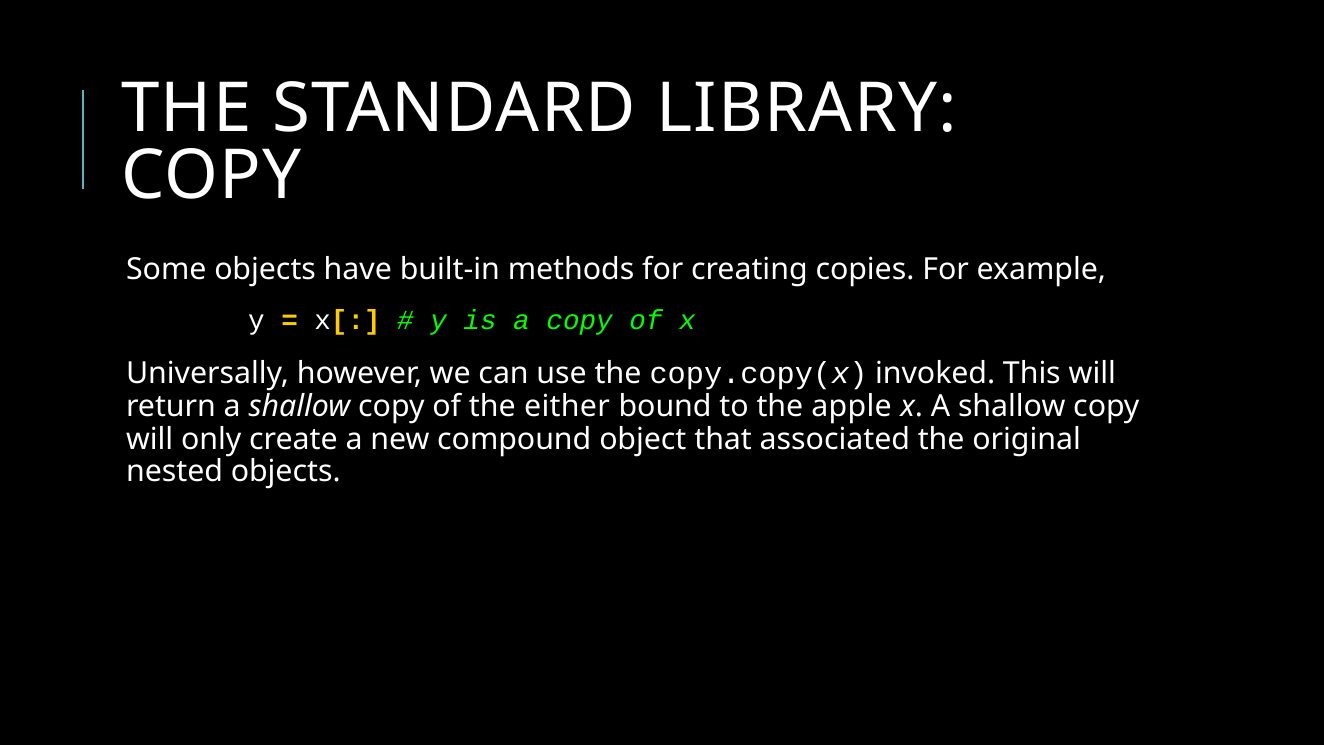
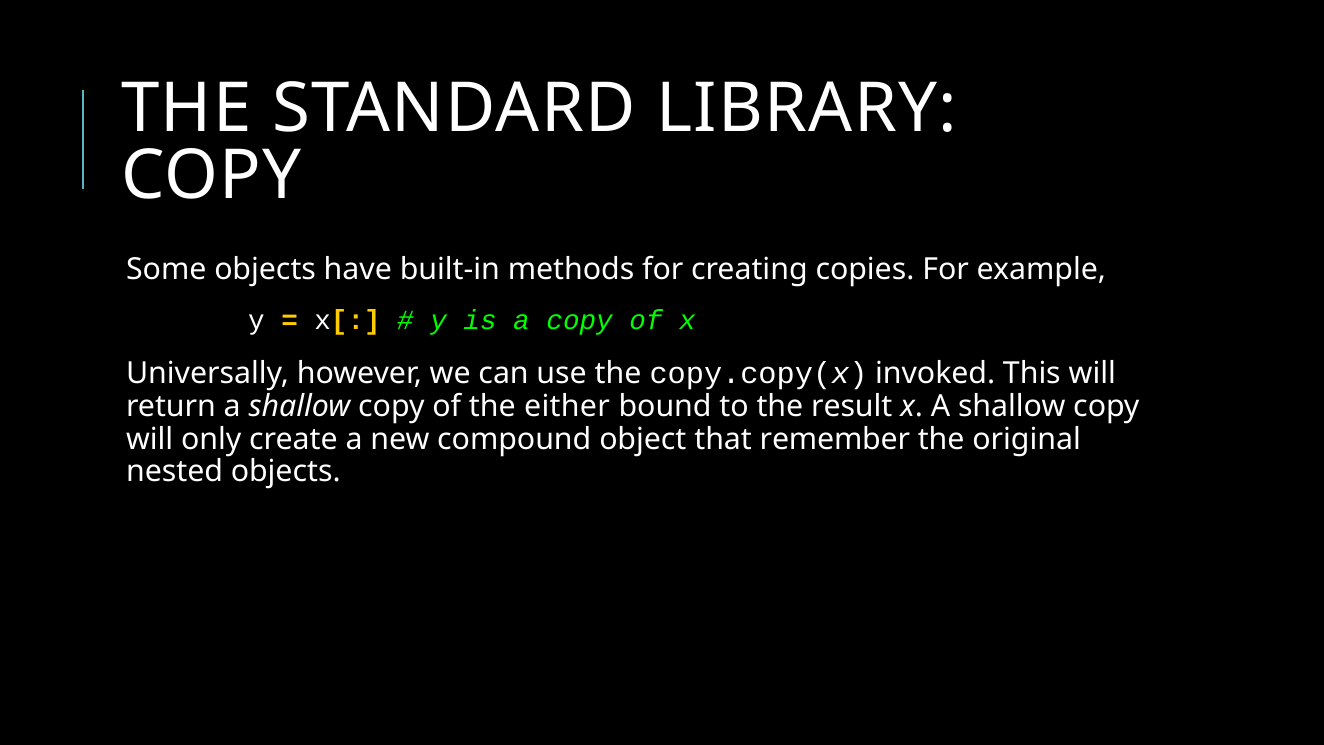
apple: apple -> result (852, 406)
associated: associated -> remember (835, 439)
